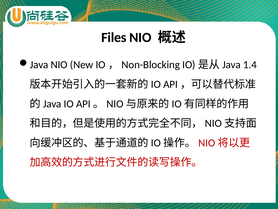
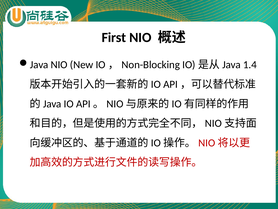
Files: Files -> First (114, 37)
